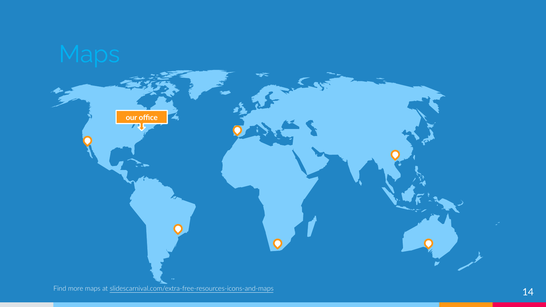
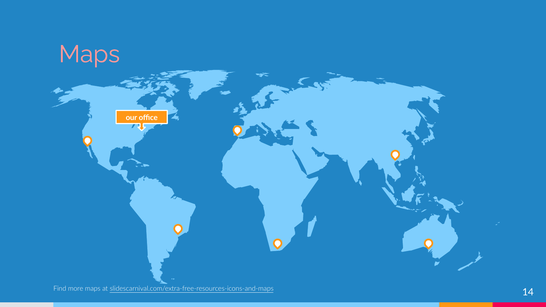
Maps colour: light blue -> pink (89, 54)
